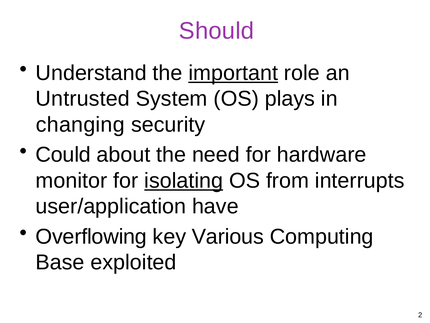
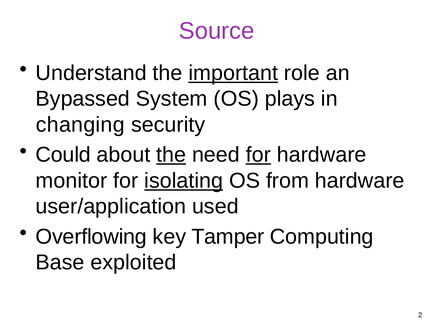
Should: Should -> Source (217, 31)
Untrusted: Untrusted -> Bypassed (83, 99)
the underline: none -> present (171, 155)
for underline: none -> present (258, 155)
from interrupts: interrupts -> hardware (360, 180)
have: have -> used (215, 206)
Various: Various -> Tamper (228, 236)
